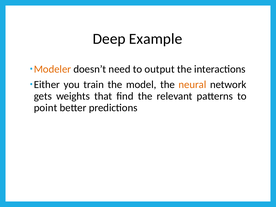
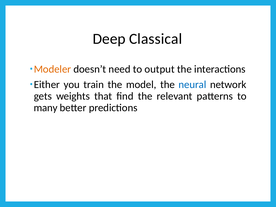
Example: Example -> Classical (156, 39)
neural colour: orange -> blue (192, 85)
point: point -> many (46, 108)
